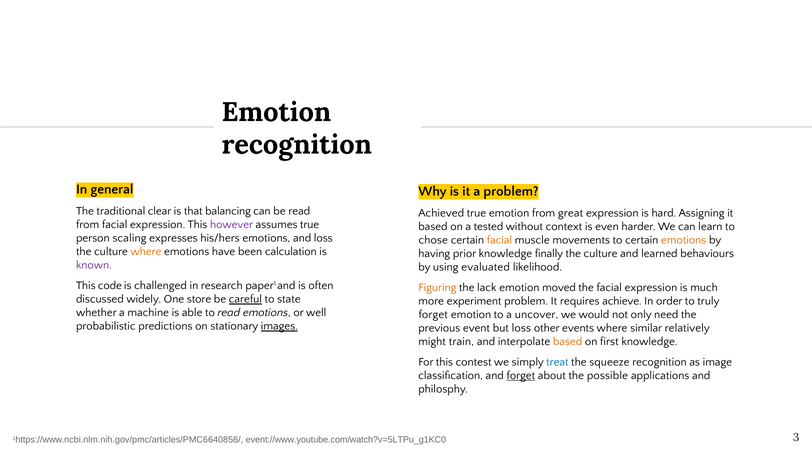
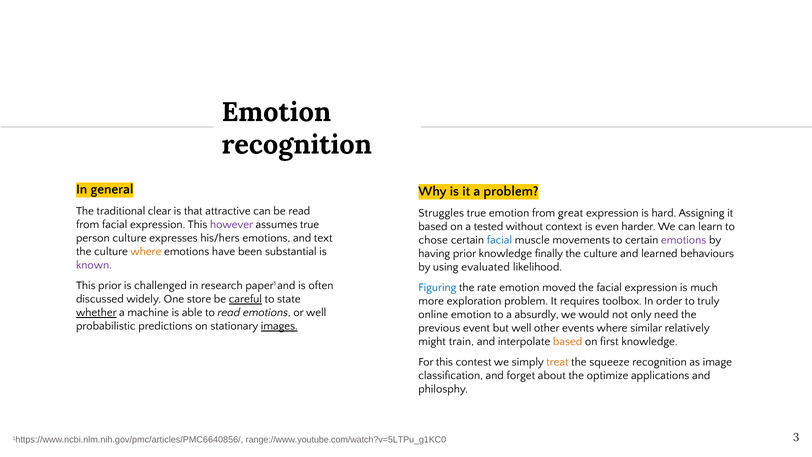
balancing: balancing -> attractive (228, 211)
Achieved: Achieved -> Struggles (441, 213)
person scaling: scaling -> culture (130, 238)
and loss: loss -> text (323, 238)
facial colour: orange -> blue (499, 240)
emotions colour: orange -> purple (684, 240)
calculation: calculation -> substantial (291, 252)
This code: code -> prior (110, 285)
Figuring colour: orange -> blue (437, 287)
lack: lack -> rate (487, 287)
experiment: experiment -> exploration (474, 301)
achieve: achieve -> toolbox (622, 301)
whether underline: none -> present (96, 313)
forget: forget -> online (433, 314)
uncover: uncover -> absurdly (537, 314)
but loss: loss -> well (521, 328)
treat colour: blue -> orange (557, 362)
forget underline: present -> none (521, 375)
possible: possible -> optimize (608, 375)
event://www.youtube.com/watch?v=5LTPu_g1KC0: event://www.youtube.com/watch?v=5LTPu_g1KC0 -> range://www.youtube.com/watch?v=5LTPu_g1KC0 (346, 440)
